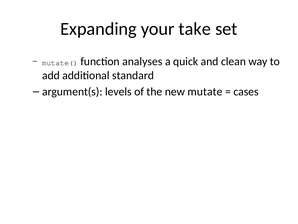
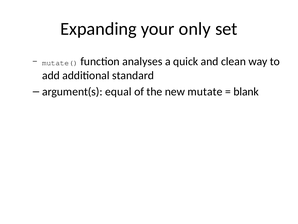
take: take -> only (195, 29)
levels: levels -> equal (118, 92)
cases: cases -> blank (246, 92)
